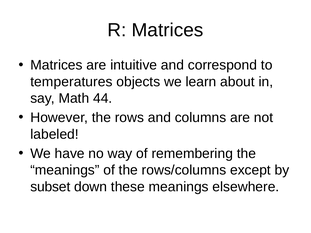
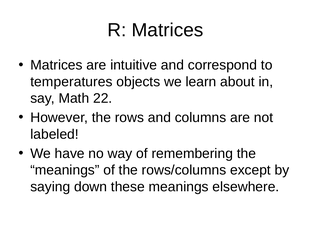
44: 44 -> 22 (103, 98)
subset: subset -> saying (50, 187)
